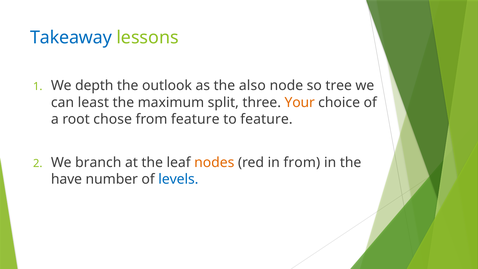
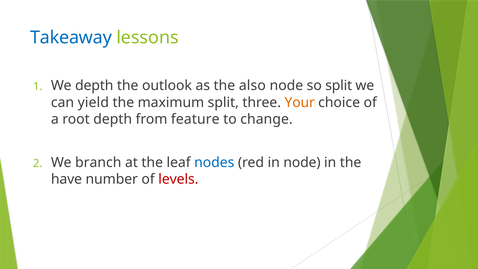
so tree: tree -> split (339, 86)
least: least -> yield (93, 102)
root chose: chose -> depth (113, 119)
to feature: feature -> change (266, 119)
nodes colour: orange -> blue (214, 162)
in from: from -> node (302, 162)
levels colour: blue -> red (178, 179)
